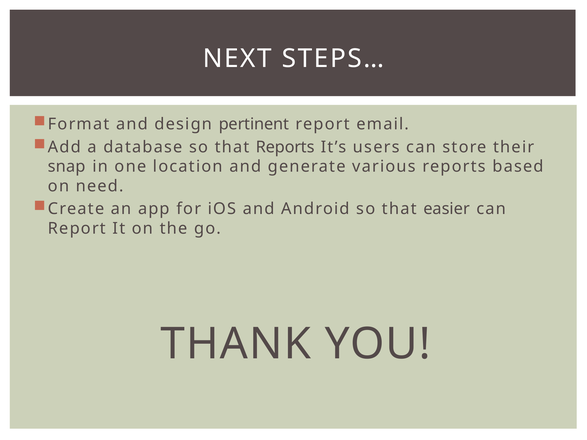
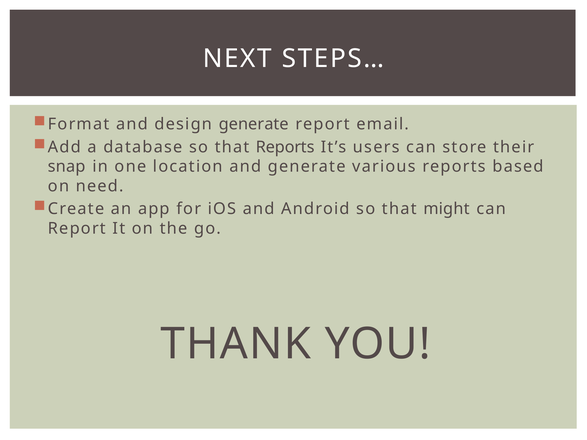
design pertinent: pertinent -> generate (254, 124)
easier: easier -> might (447, 209)
